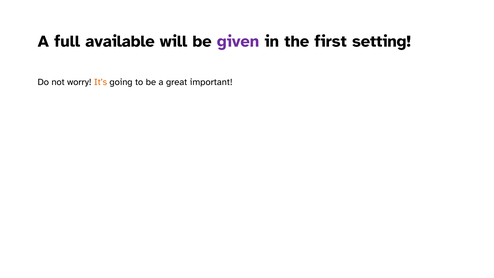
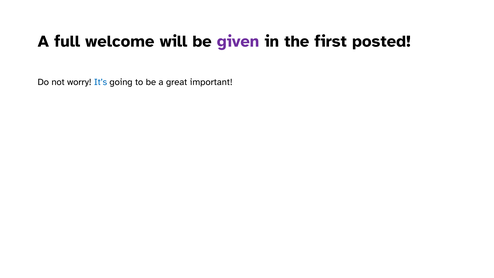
available: available -> welcome (120, 42)
setting: setting -> posted (381, 42)
It’s colour: orange -> blue (101, 82)
